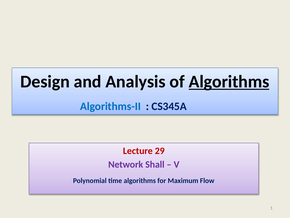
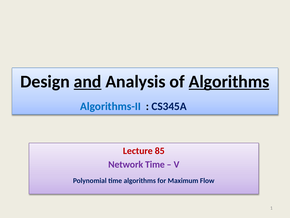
and underline: none -> present (88, 82)
29: 29 -> 85 (160, 151)
Network Shall: Shall -> Time (155, 164)
